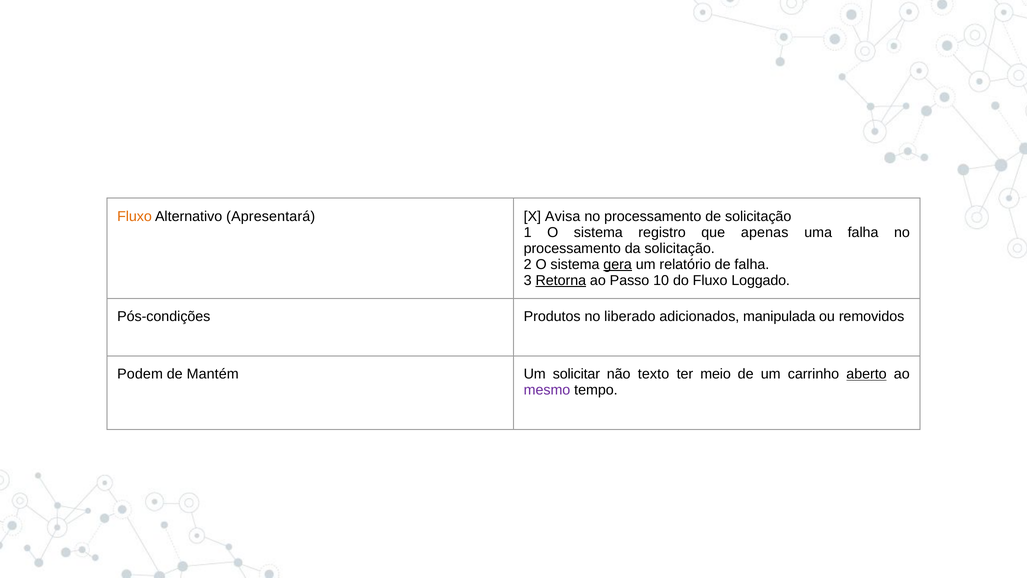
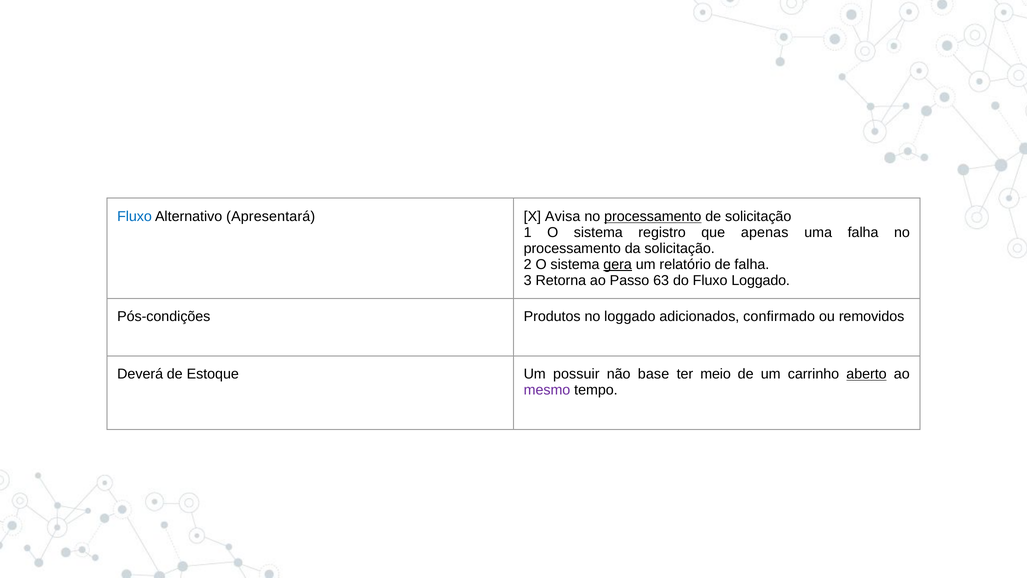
Fluxo colour: orange -> blue (135, 216)
processamento underline: none -> present (653, 216)
Retorna underline: present -> none (561, 280)
10: 10 -> 63 (661, 280)
no liberado: liberado -> loggado (630, 317)
manipulada: manipulada -> confirmado (779, 317)
Podem: Podem -> Deverá (140, 374)
Mantém: Mantém -> Estoque (213, 374)
solicitar: solicitar -> possuir (576, 374)
texto: texto -> base (654, 374)
